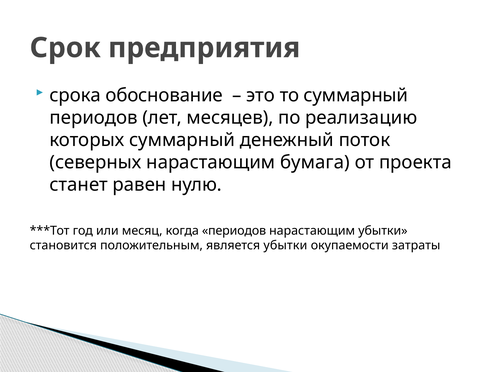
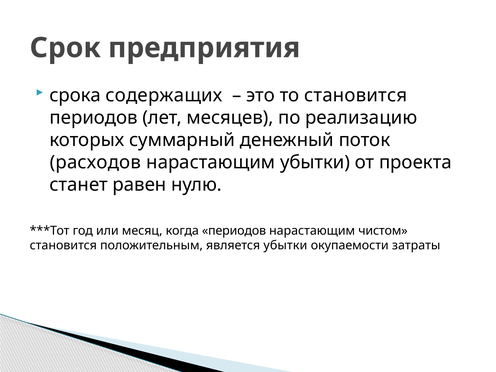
обоснование: обоснование -> содержащих (164, 95)
то суммарный: суммарный -> становится (356, 95)
северных: северных -> расходов (95, 162)
нарастающим бумага: бумага -> убытки (315, 162)
нарастающим убытки: убытки -> чистом (383, 231)
